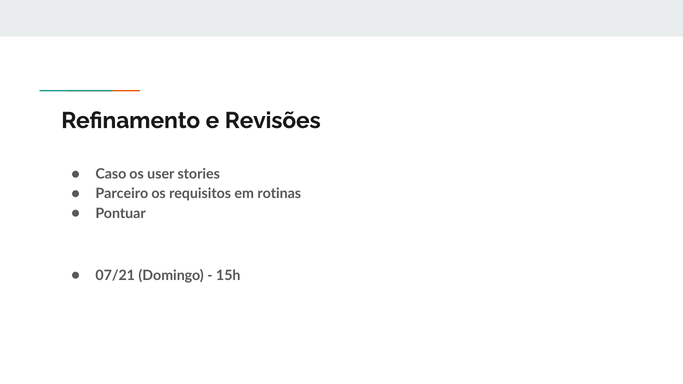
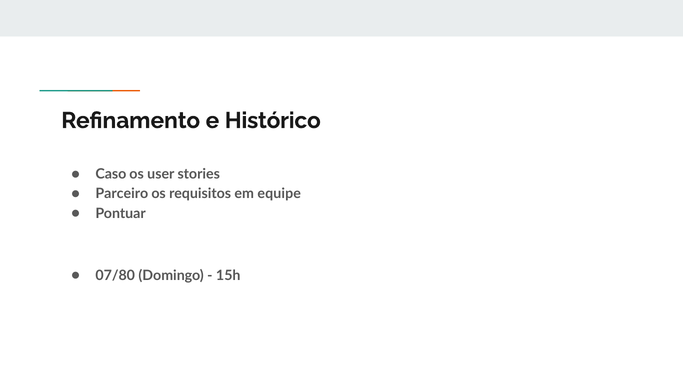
Revisões: Revisões -> Histórico (273, 121)
rotinas: rotinas -> equipe (279, 194)
07/21: 07/21 -> 07/80 (115, 275)
